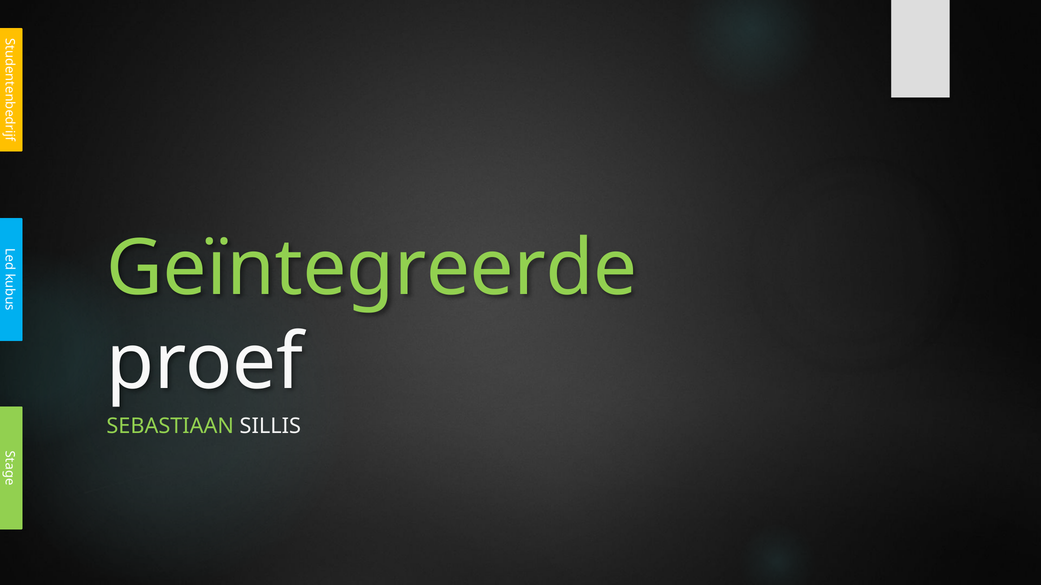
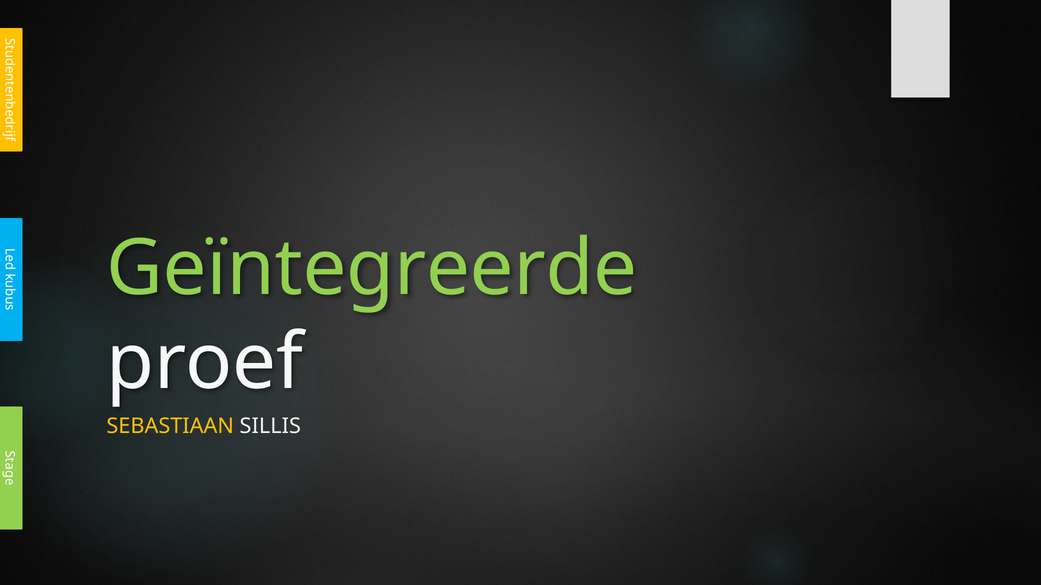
SEBASTIAAN colour: light green -> yellow (170, 426)
